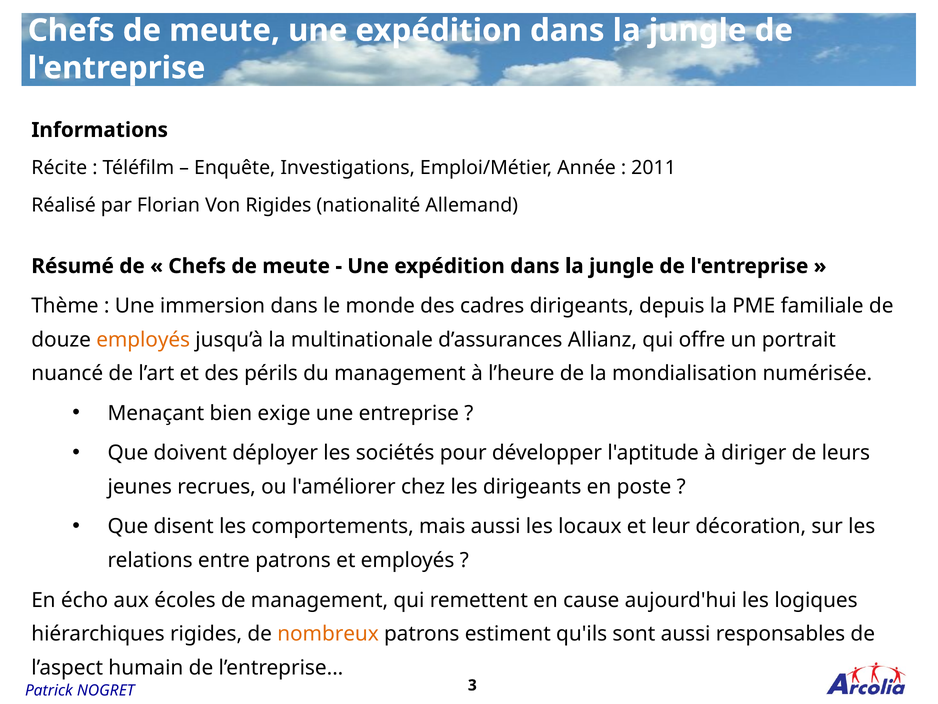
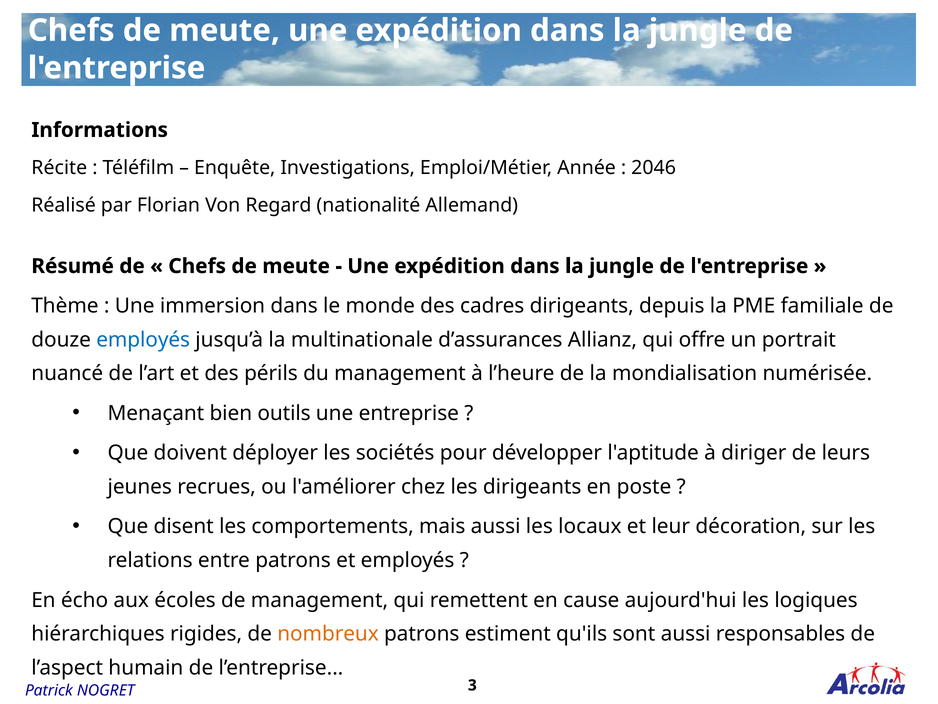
2011: 2011 -> 2046 (654, 168)
Von Rigides: Rigides -> Regard (278, 205)
employés colour: orange -> blue (143, 339)
exige: exige -> outils (284, 413)
